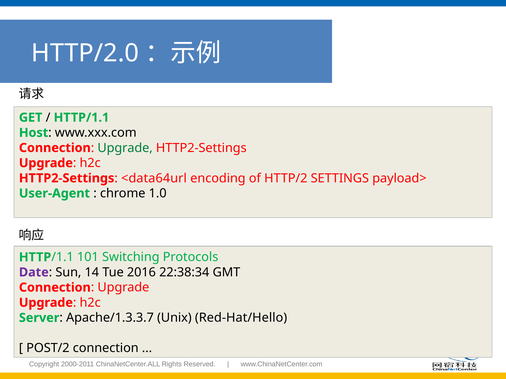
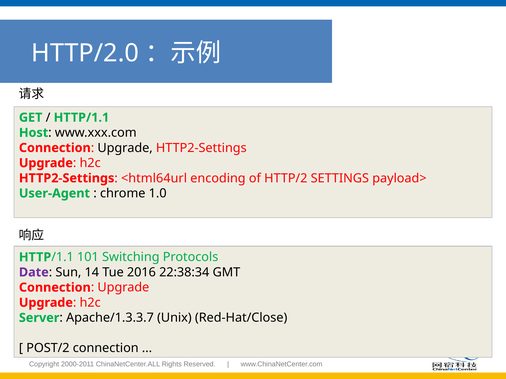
Upgrade colour: green -> black (125, 148)
<data64url: <data64url -> <html64url (154, 178)
Red-Hat/Hello: Red-Hat/Hello -> Red-Hat/Close (241, 318)
